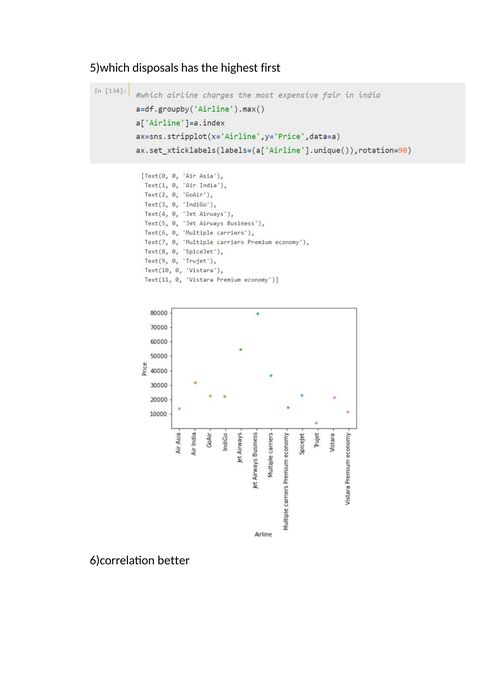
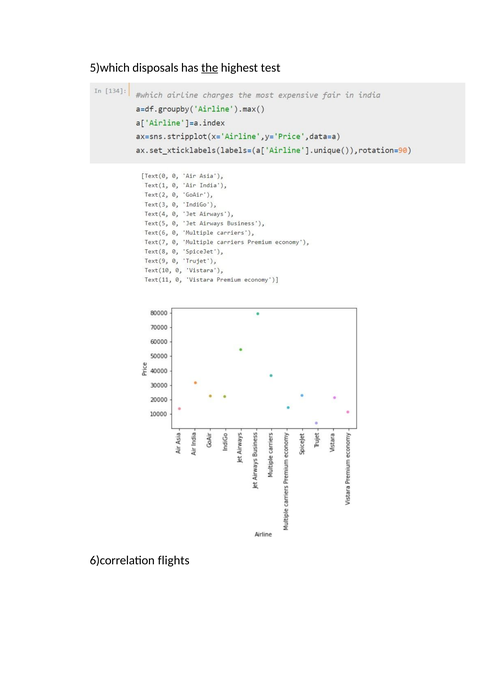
the underline: none -> present (210, 68)
first: first -> test (271, 68)
better: better -> flights (174, 561)
